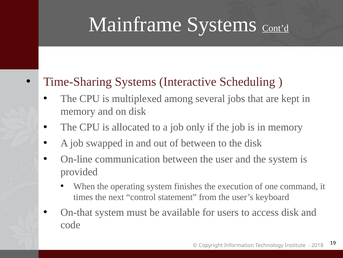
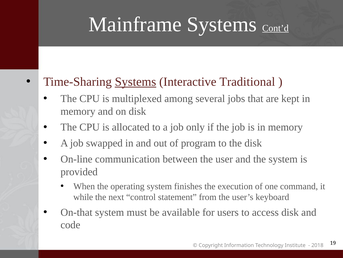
Systems underline: none -> present (135, 82)
Scheduling: Scheduling -> Traditional (247, 82)
of between: between -> program (198, 143)
times: times -> while (83, 197)
